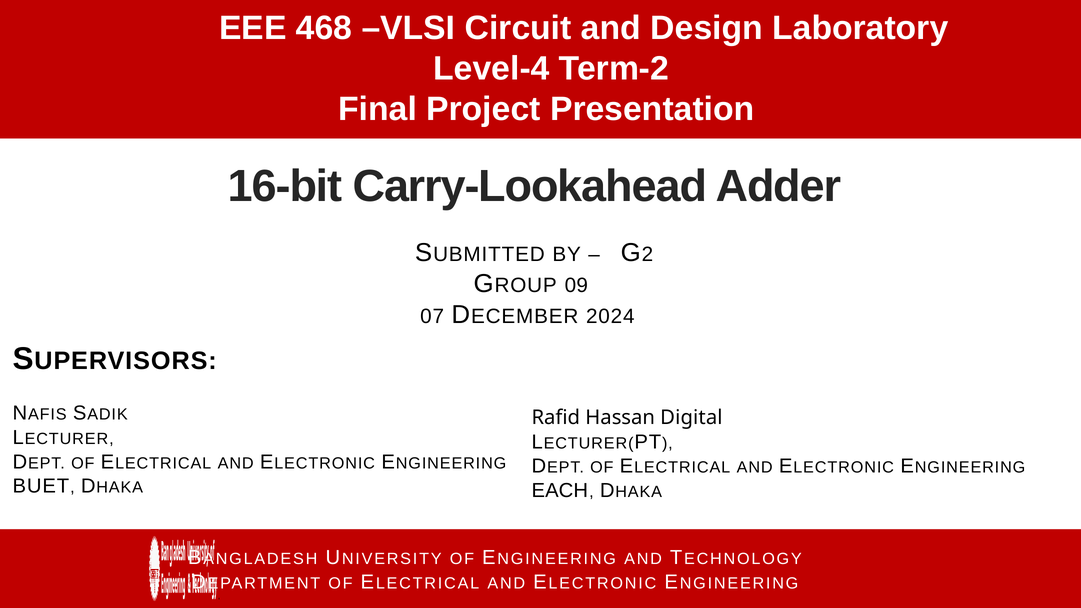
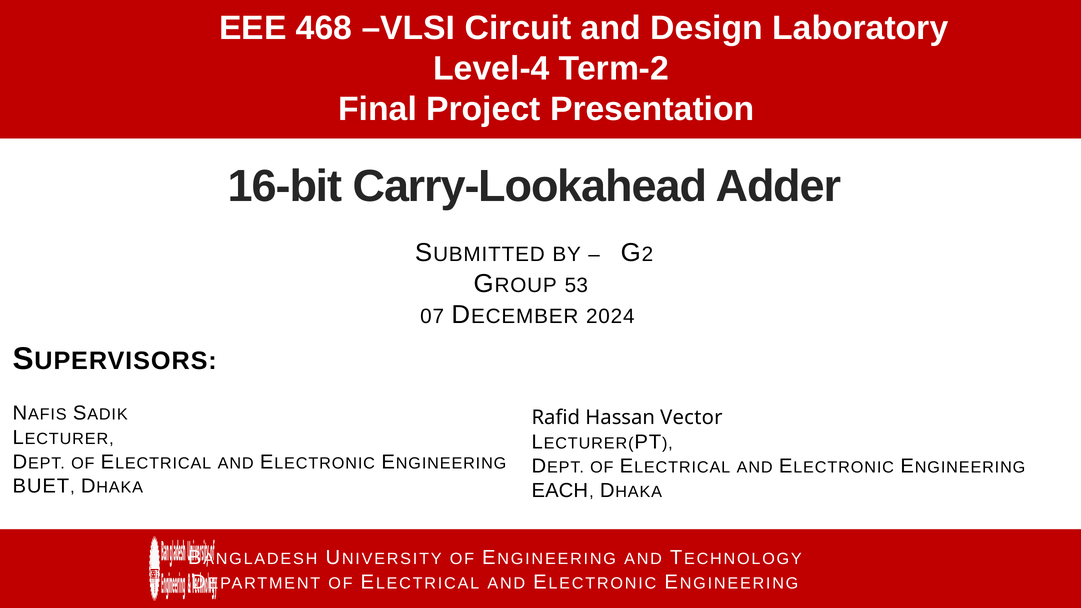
09: 09 -> 53 (576, 285)
Digital: Digital -> Vector (691, 418)
